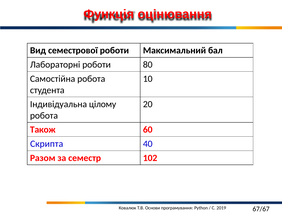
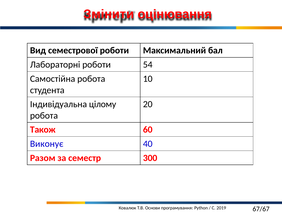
Функція: Функція -> Змінити (109, 14)
80: 80 -> 54 (148, 64)
Скрипта: Скрипта -> Виконує (47, 143)
102: 102 -> 300 (150, 158)
